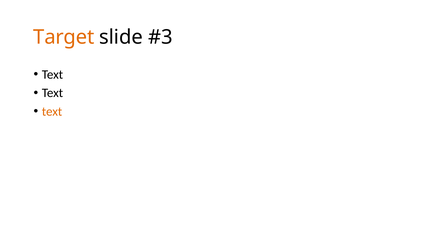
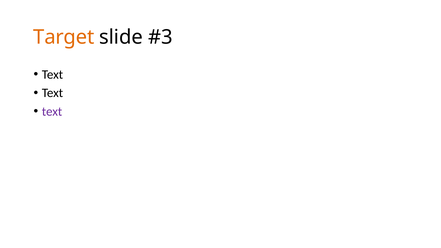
text colour: orange -> purple (52, 112)
